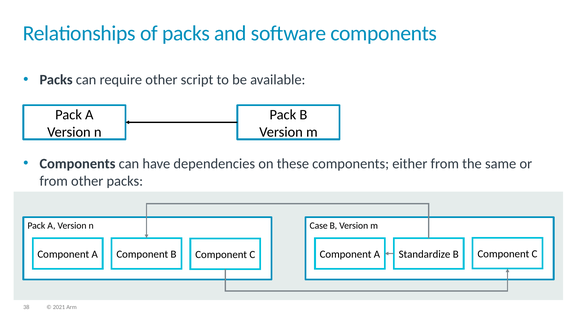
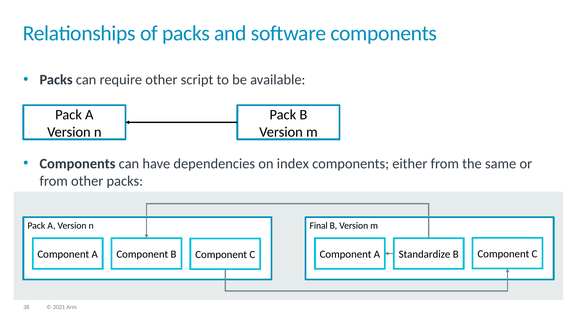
these: these -> index (293, 163)
Case: Case -> Final (319, 225)
